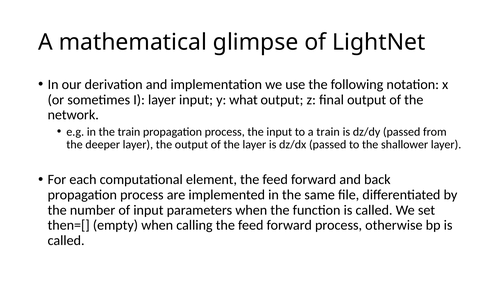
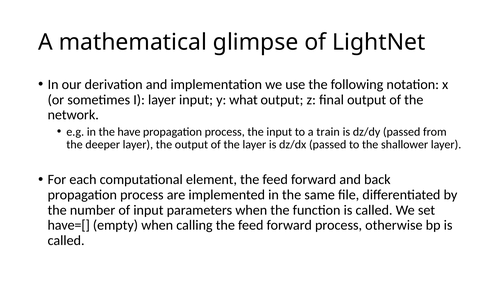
the train: train -> have (129, 132)
then=[: then=[ -> have=[ (69, 225)
